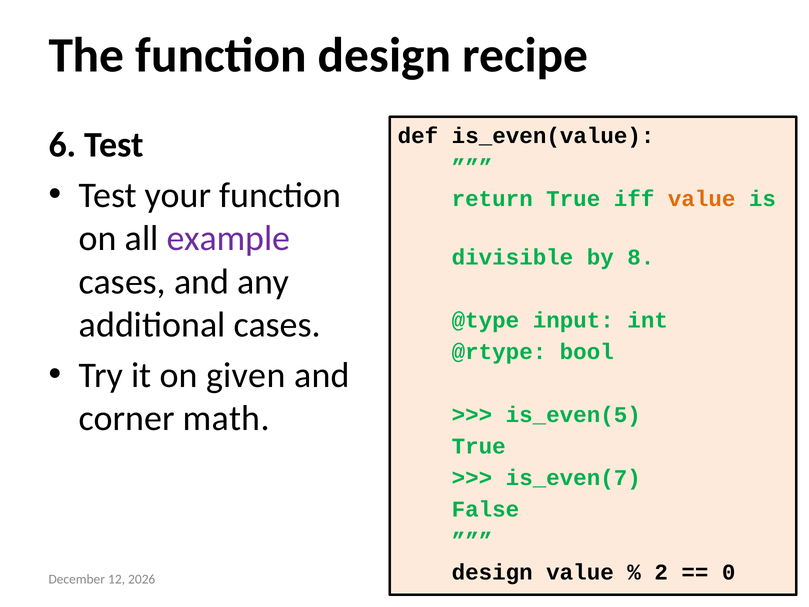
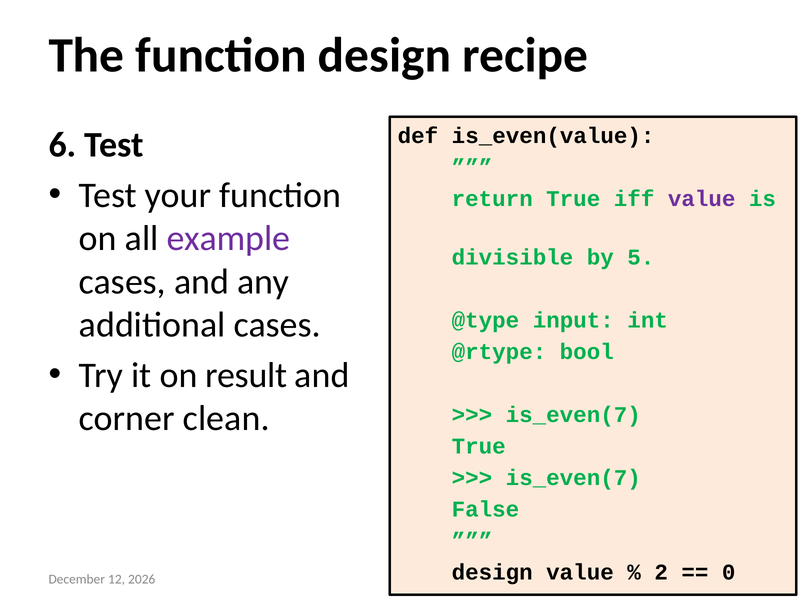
value colour: orange -> purple (702, 199)
8: 8 -> 5 (641, 257)
given: given -> result (246, 375)
math: math -> clean (226, 418)
is_even(5: is_even(5 -> is_even(7 (573, 415)
